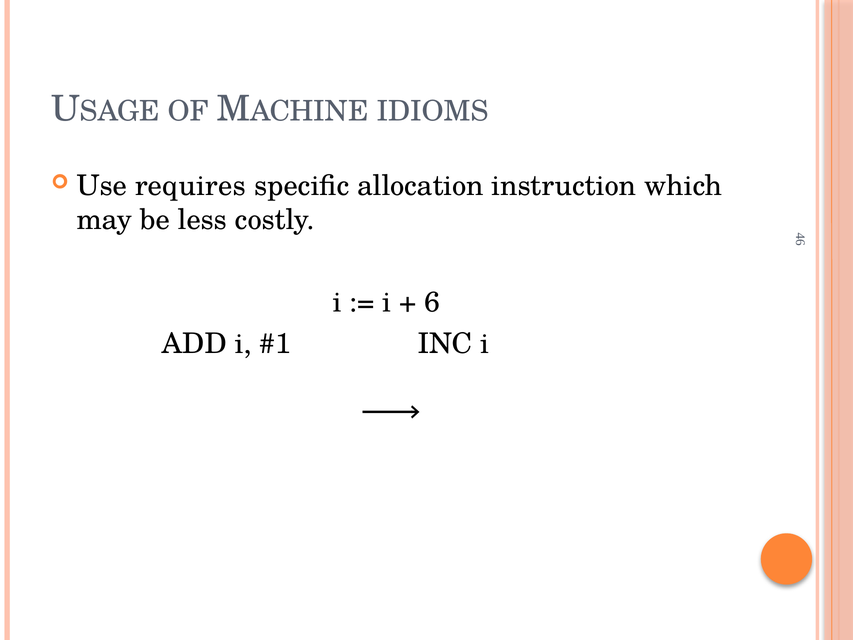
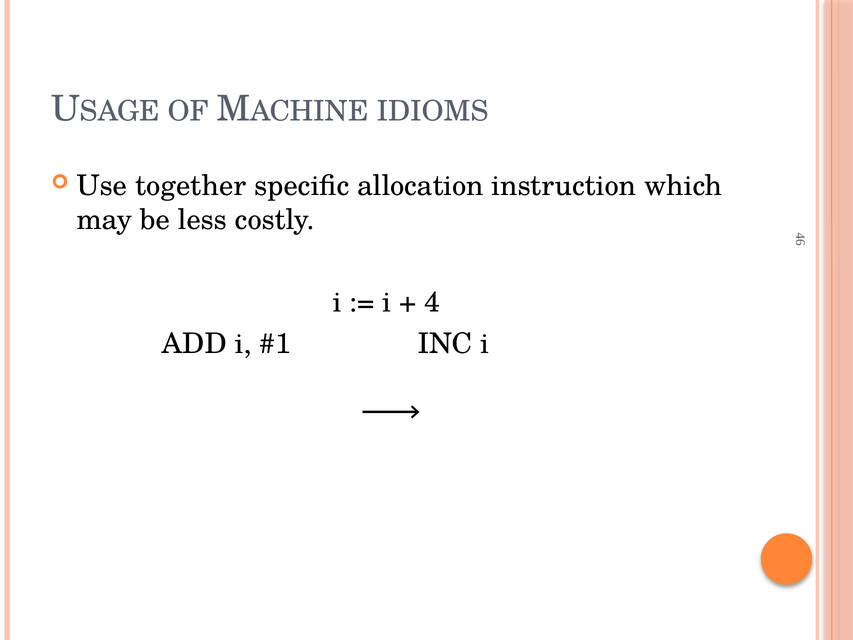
requires: requires -> together (191, 186)
6: 6 -> 4 (432, 302)
